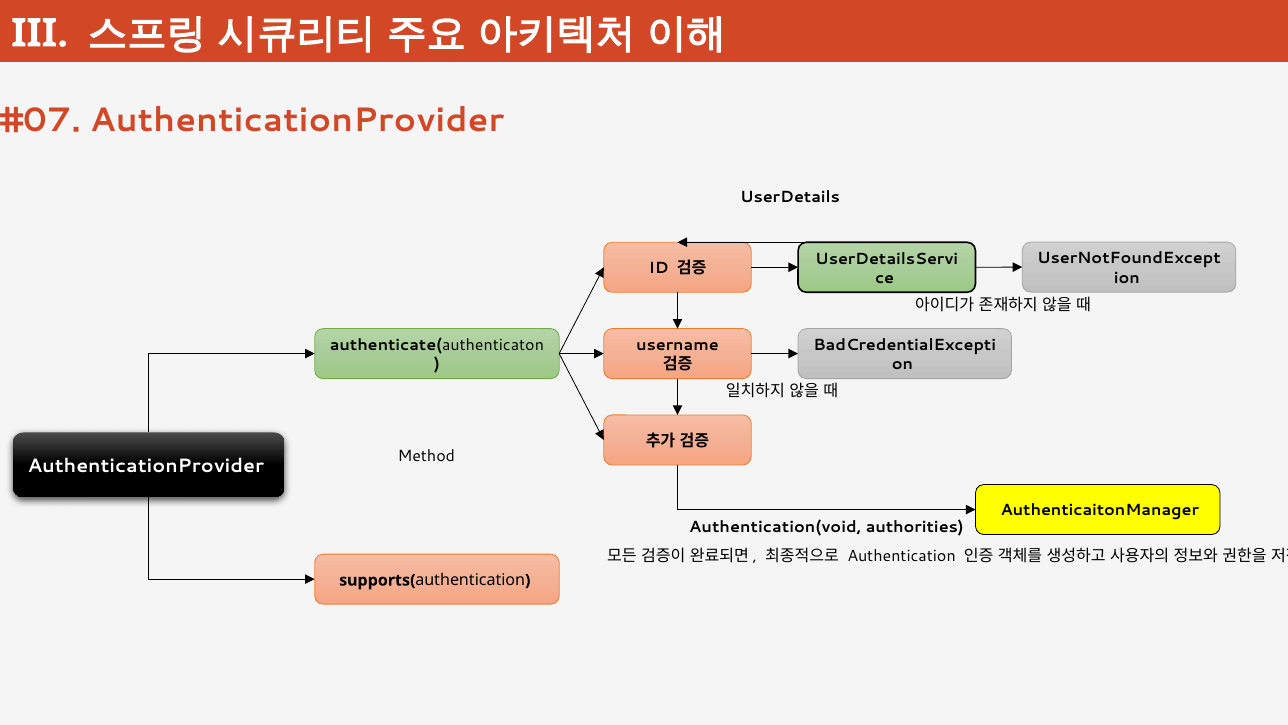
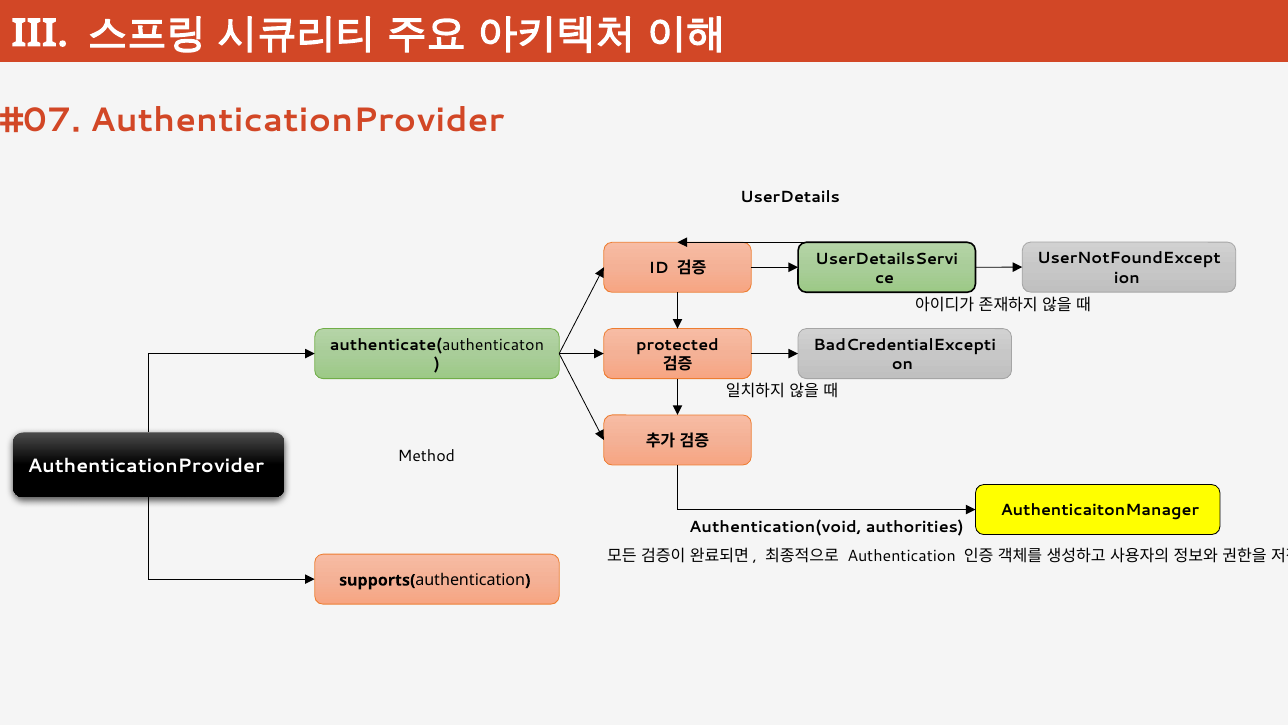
username: username -> protected (677, 345)
